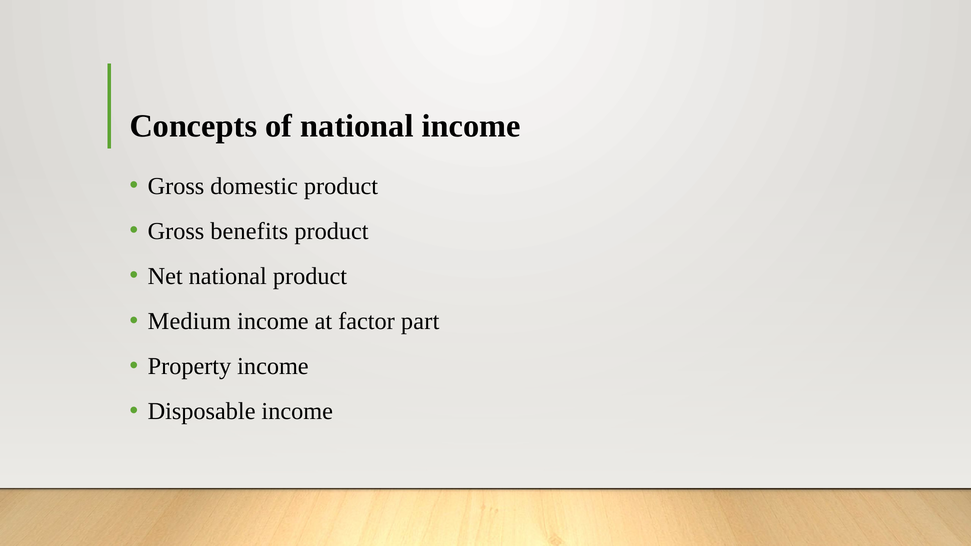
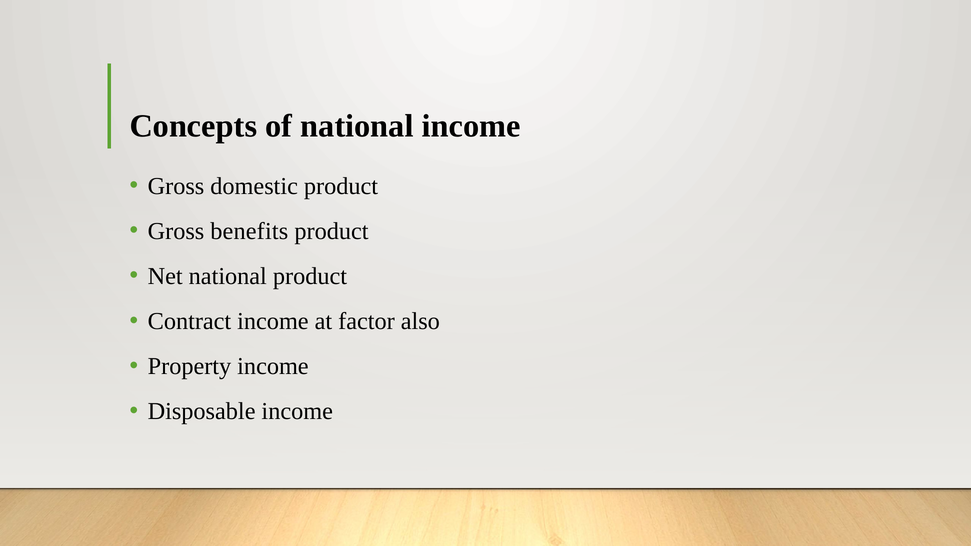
Medium: Medium -> Contract (189, 321)
part: part -> also (420, 321)
